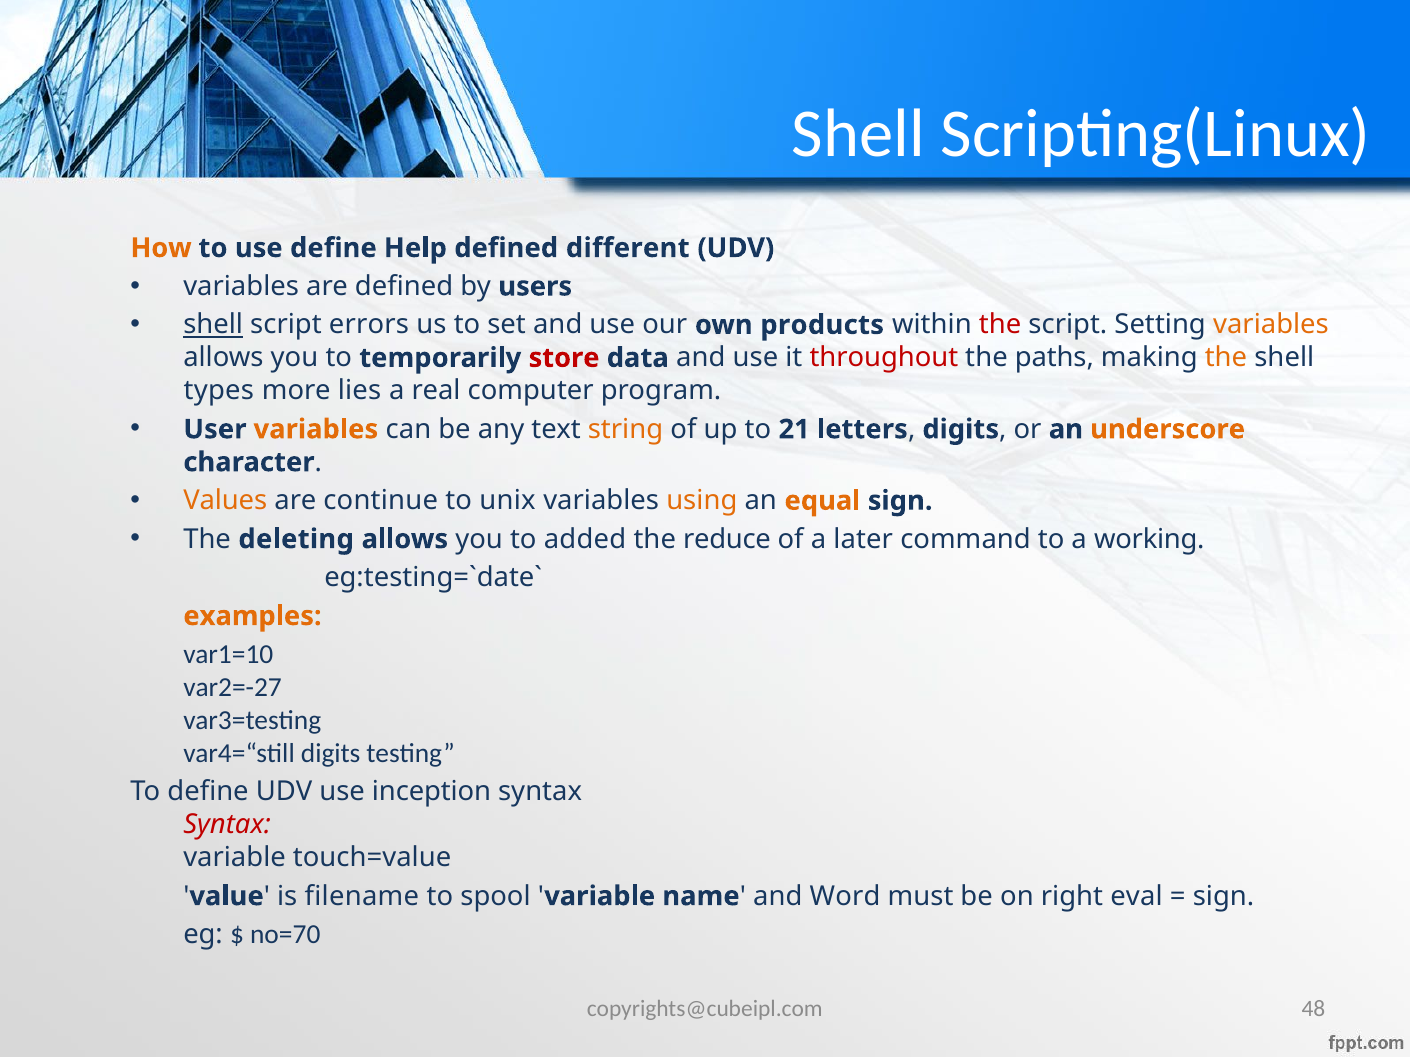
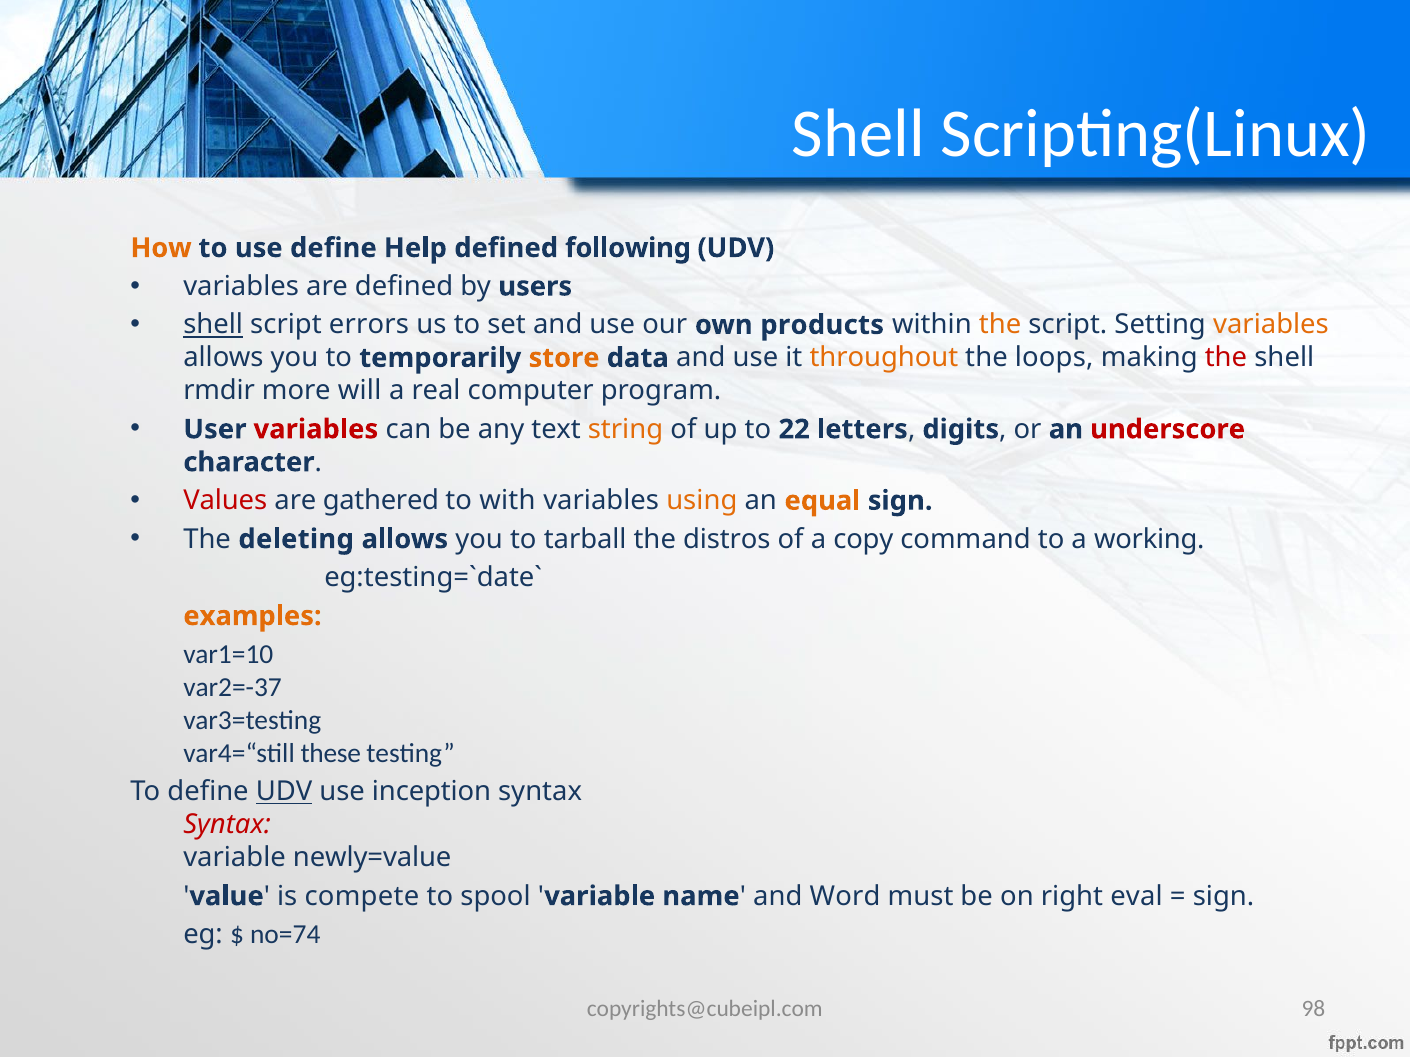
different: different -> following (628, 248)
the colour: red -> orange (1000, 325)
store colour: red -> orange (564, 358)
throughout colour: red -> orange (884, 358)
paths: paths -> loops (1054, 358)
the colour: orange -> red (1226, 358)
types: types -> rmdir (219, 391)
lies: lies -> will (360, 391)
variables colour: orange -> red (316, 429)
21: 21 -> 22 (794, 429)
underscore colour: orange -> red (1168, 429)
Values colour: orange -> red (225, 501)
continue: continue -> gathered (381, 501)
unix: unix -> with (507, 501)
added: added -> tarball (585, 539)
reduce: reduce -> distros (727, 539)
later: later -> copy (863, 539)
var2=-27: var2=-27 -> var2=-37 (233, 688)
var4=“still digits: digits -> these (331, 754)
UDV underline: none -> present (284, 792)
touch=value: touch=value -> newly=value (372, 858)
filename: filename -> compete (362, 897)
no=70: no=70 -> no=74 (285, 935)
48: 48 -> 98 (1313, 1010)
